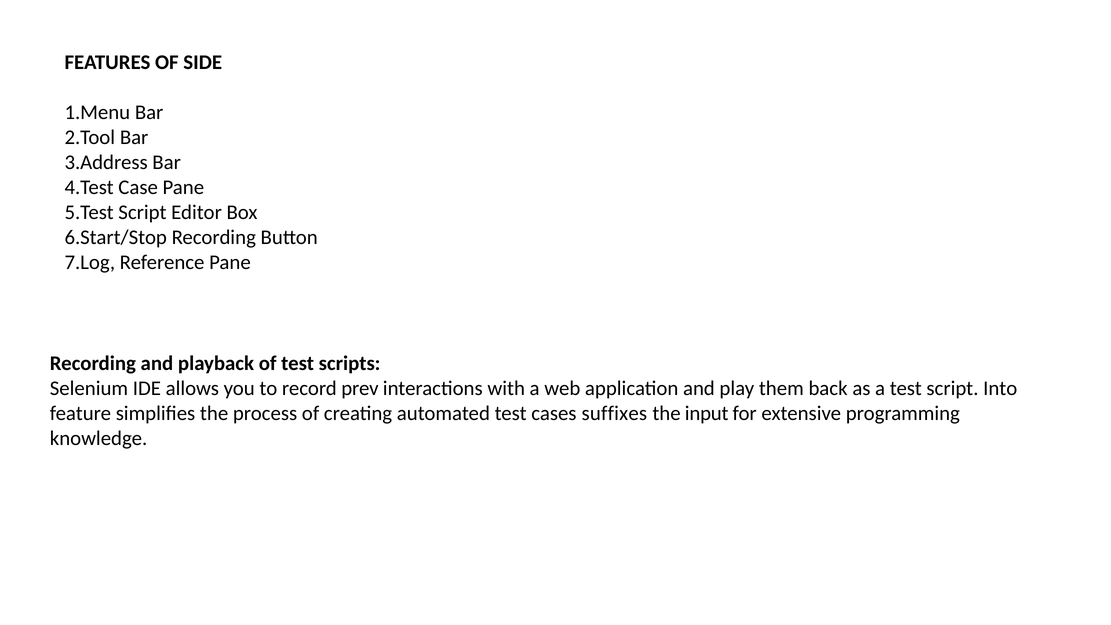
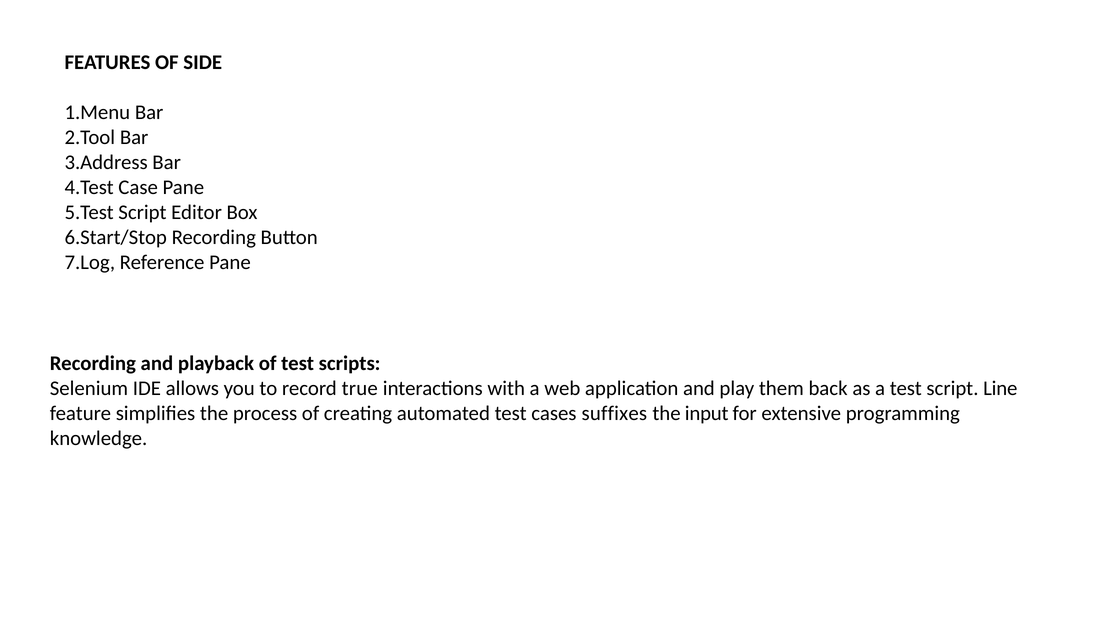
prev: prev -> true (360, 388)
Into: Into -> Line (1000, 388)
